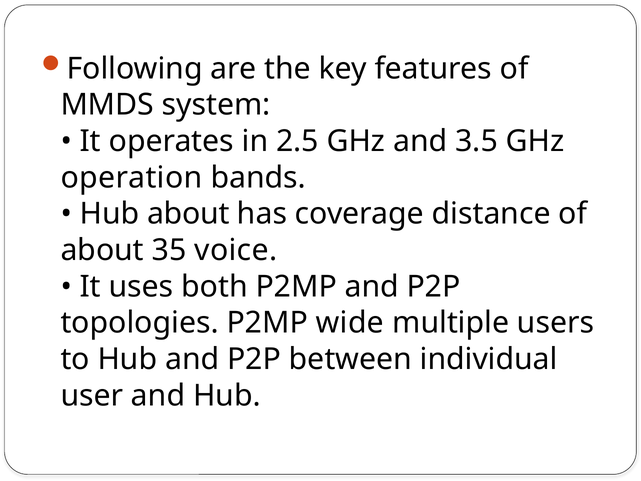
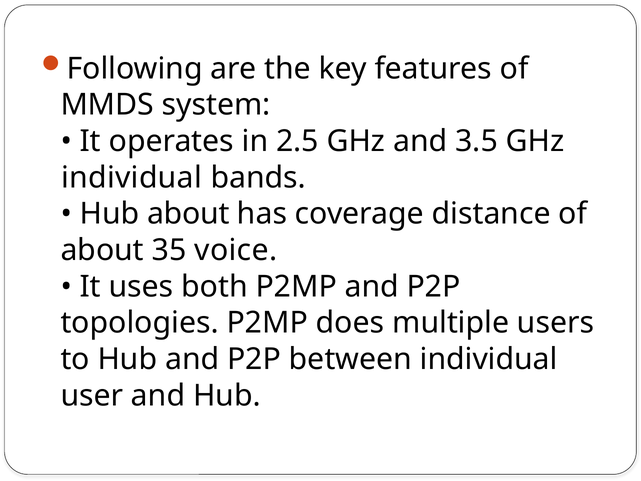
operation: operation -> individual (132, 177)
wide: wide -> does (350, 323)
